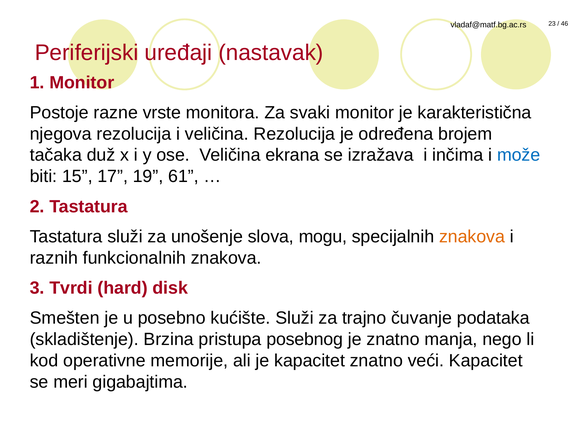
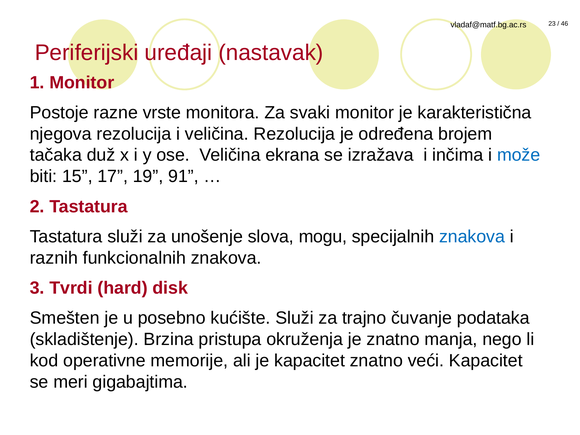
61: 61 -> 91 (183, 176)
znakova colour: orange -> blue (472, 237)
posebnog: posebnog -> okruženja (305, 339)
